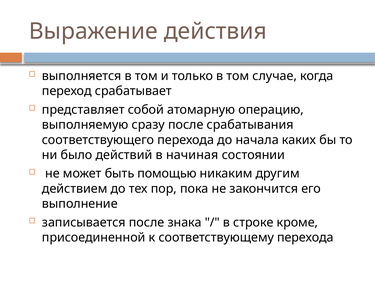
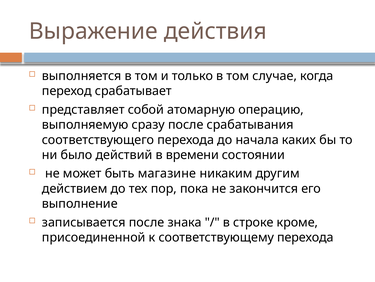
начиная: начиная -> времени (192, 154)
помощью: помощью -> магазине (167, 173)
